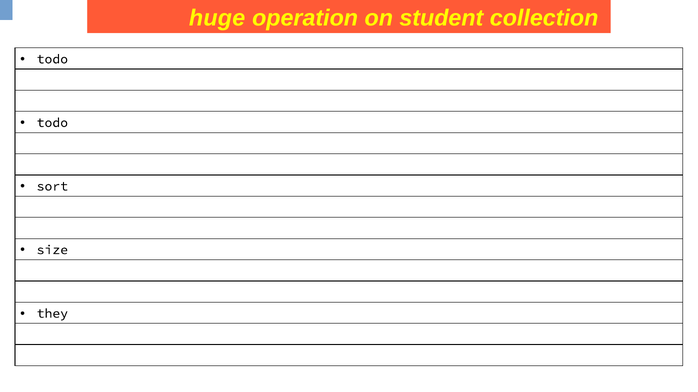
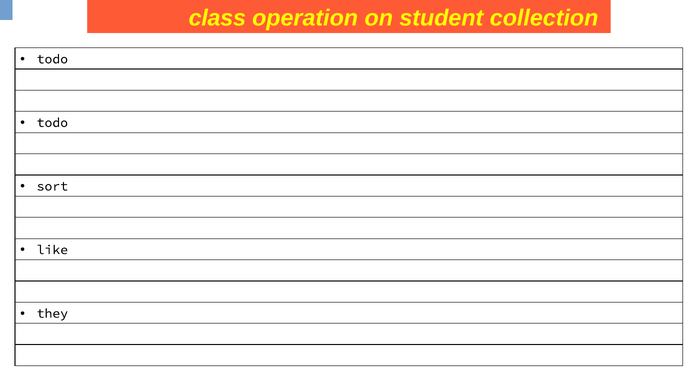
huge: huge -> class (217, 18)
size: size -> like (52, 250)
